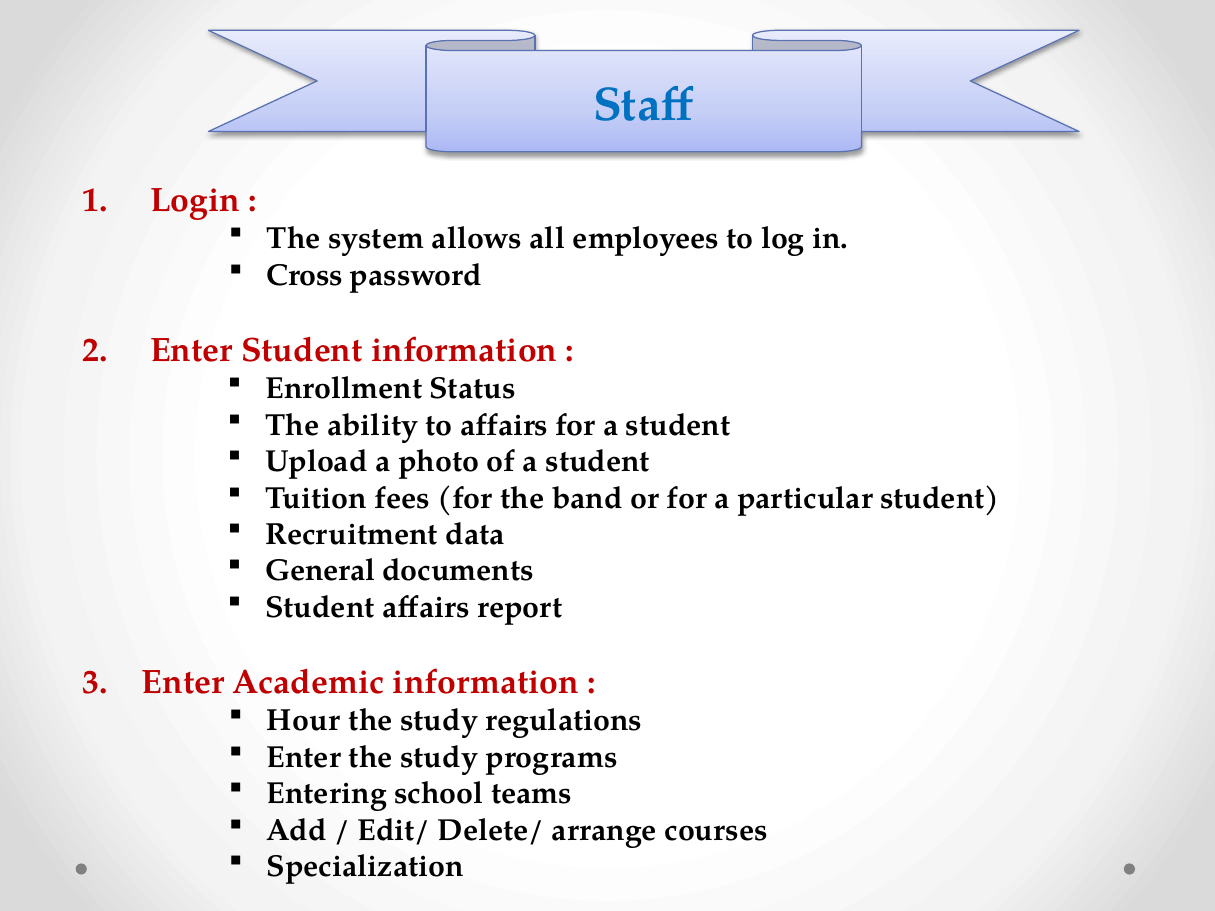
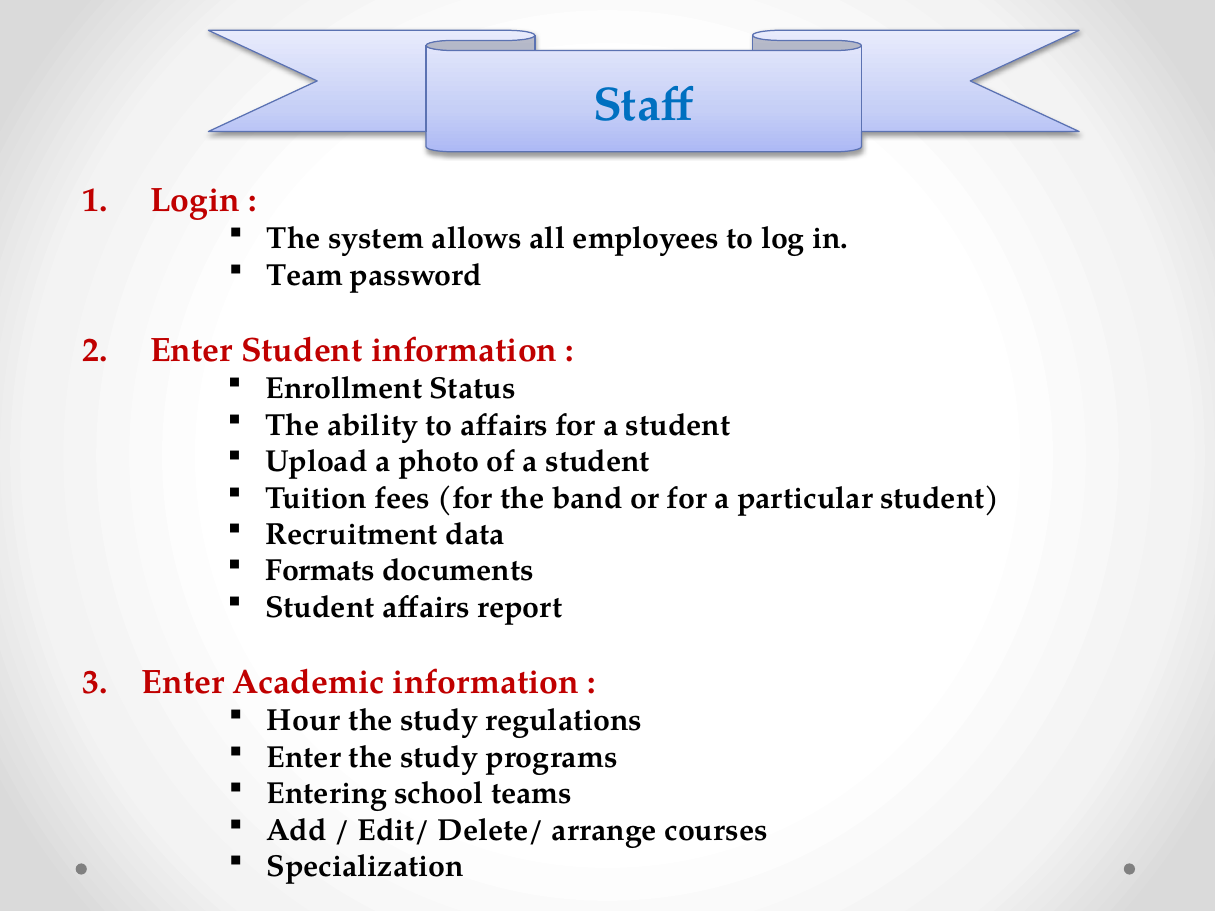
Cross: Cross -> Team (305, 275)
General: General -> Formats (320, 571)
